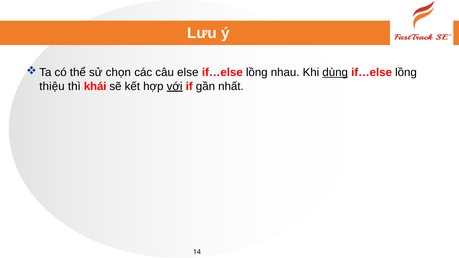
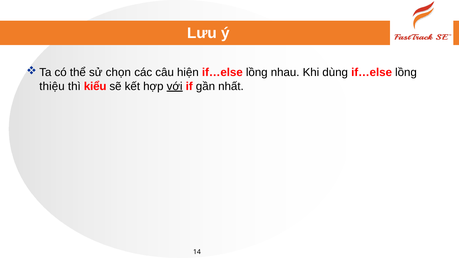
else: else -> hiện (188, 73)
dùng underline: present -> none (335, 73)
khái: khái -> kiểu (95, 86)
